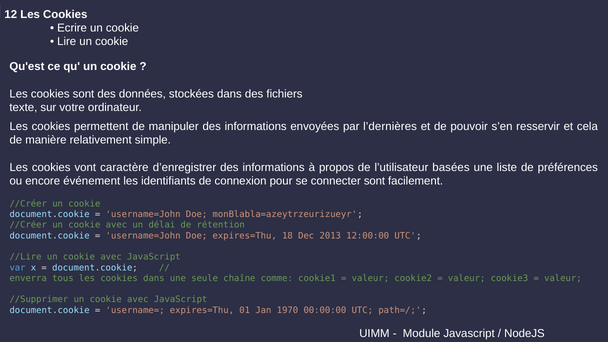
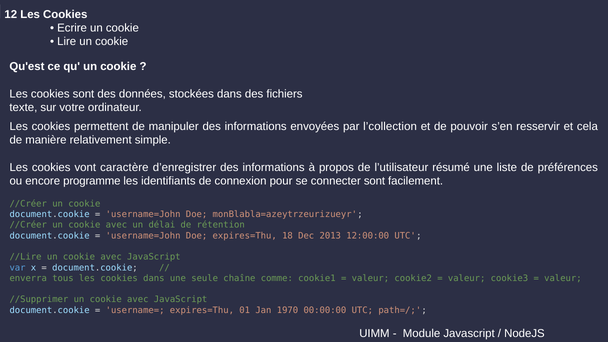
l’dernières: l’dernières -> l’collection (390, 126)
basées: basées -> résumé (451, 167)
événement: événement -> programme (92, 181)
